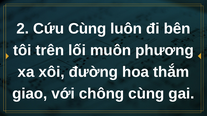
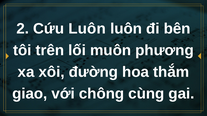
Cứu Cùng: Cùng -> Luôn (87, 29)
